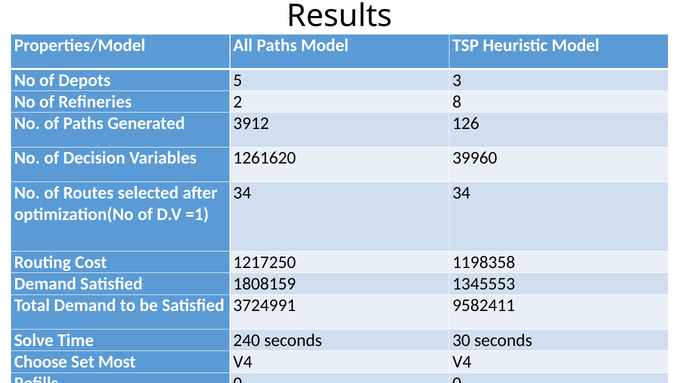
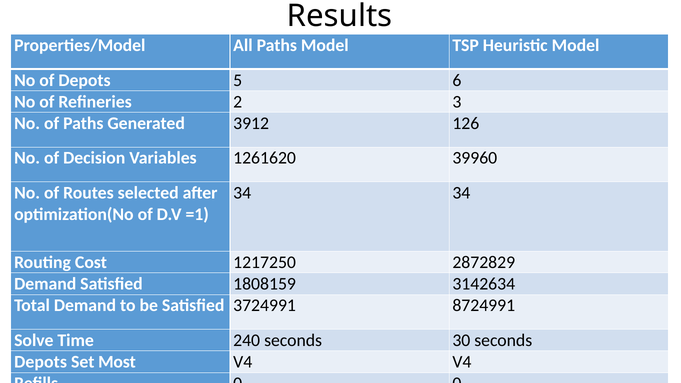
3: 3 -> 6 (457, 80)
8: 8 -> 3 (457, 102)
1198358: 1198358 -> 2872829 (484, 262)
1345553: 1345553 -> 3142634 (484, 284)
9582411: 9582411 -> 8724991 (484, 306)
Choose: Choose -> Depots (41, 362)
